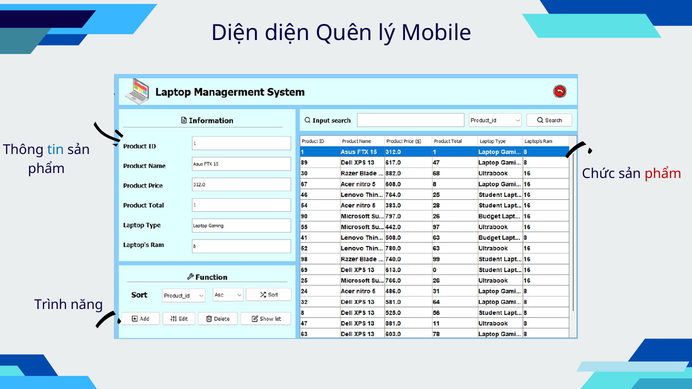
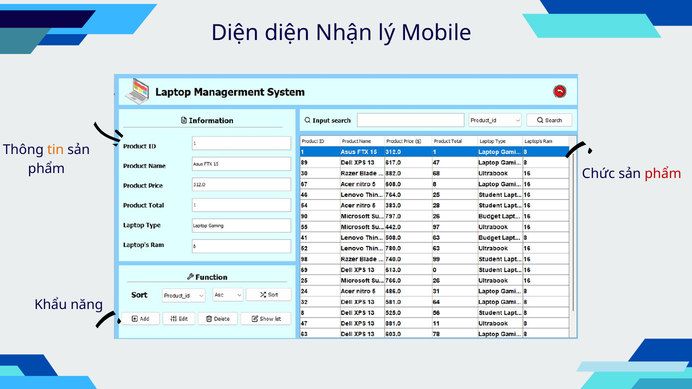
Quên: Quên -> Nhận (344, 33)
tin colour: blue -> orange (56, 150)
Trình: Trình -> Khẩu (51, 305)
